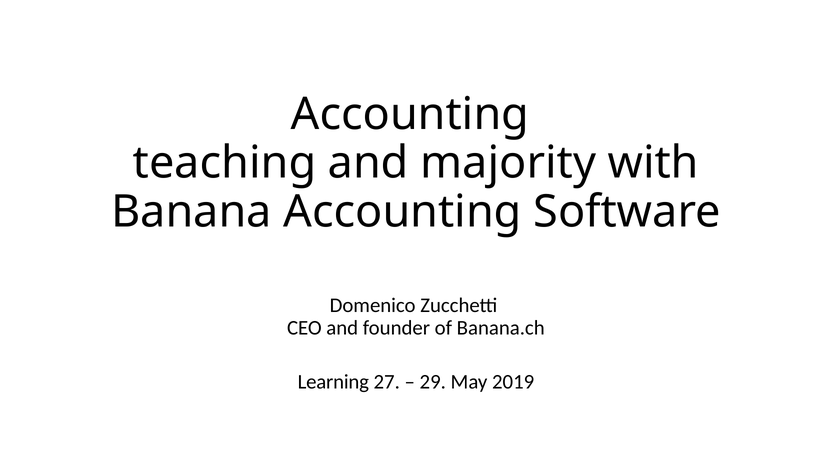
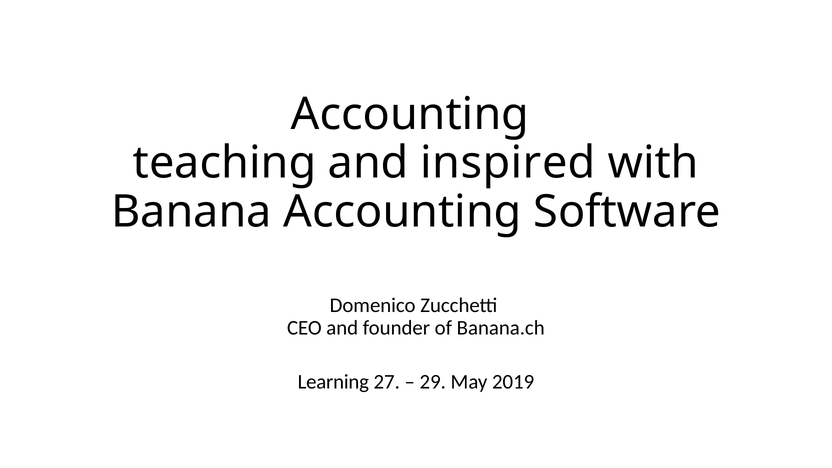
majority: majority -> inspired (508, 163)
